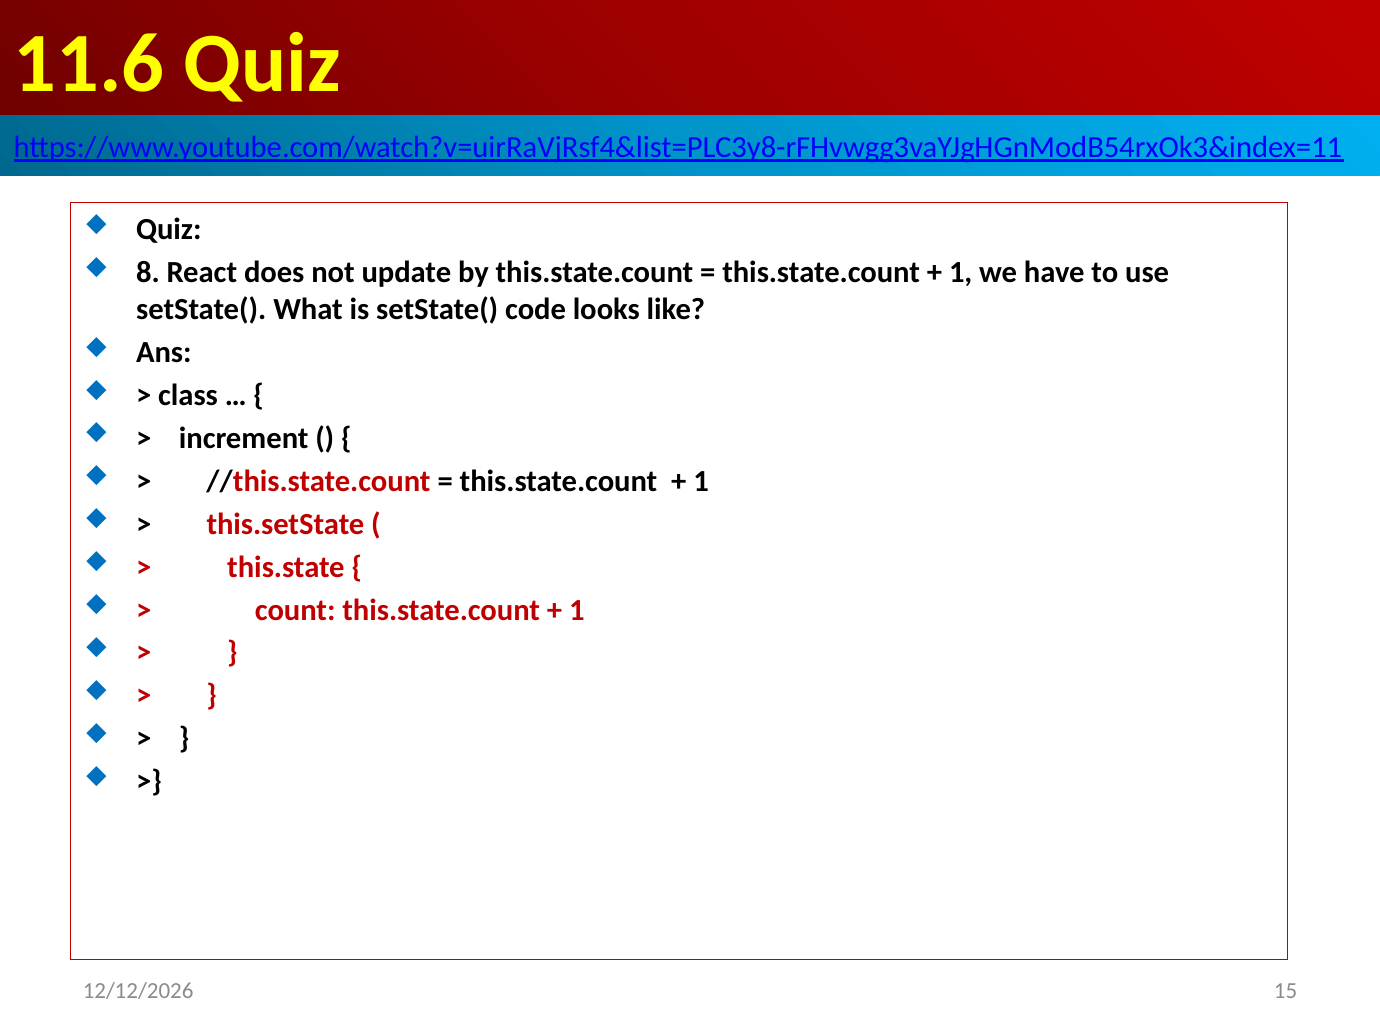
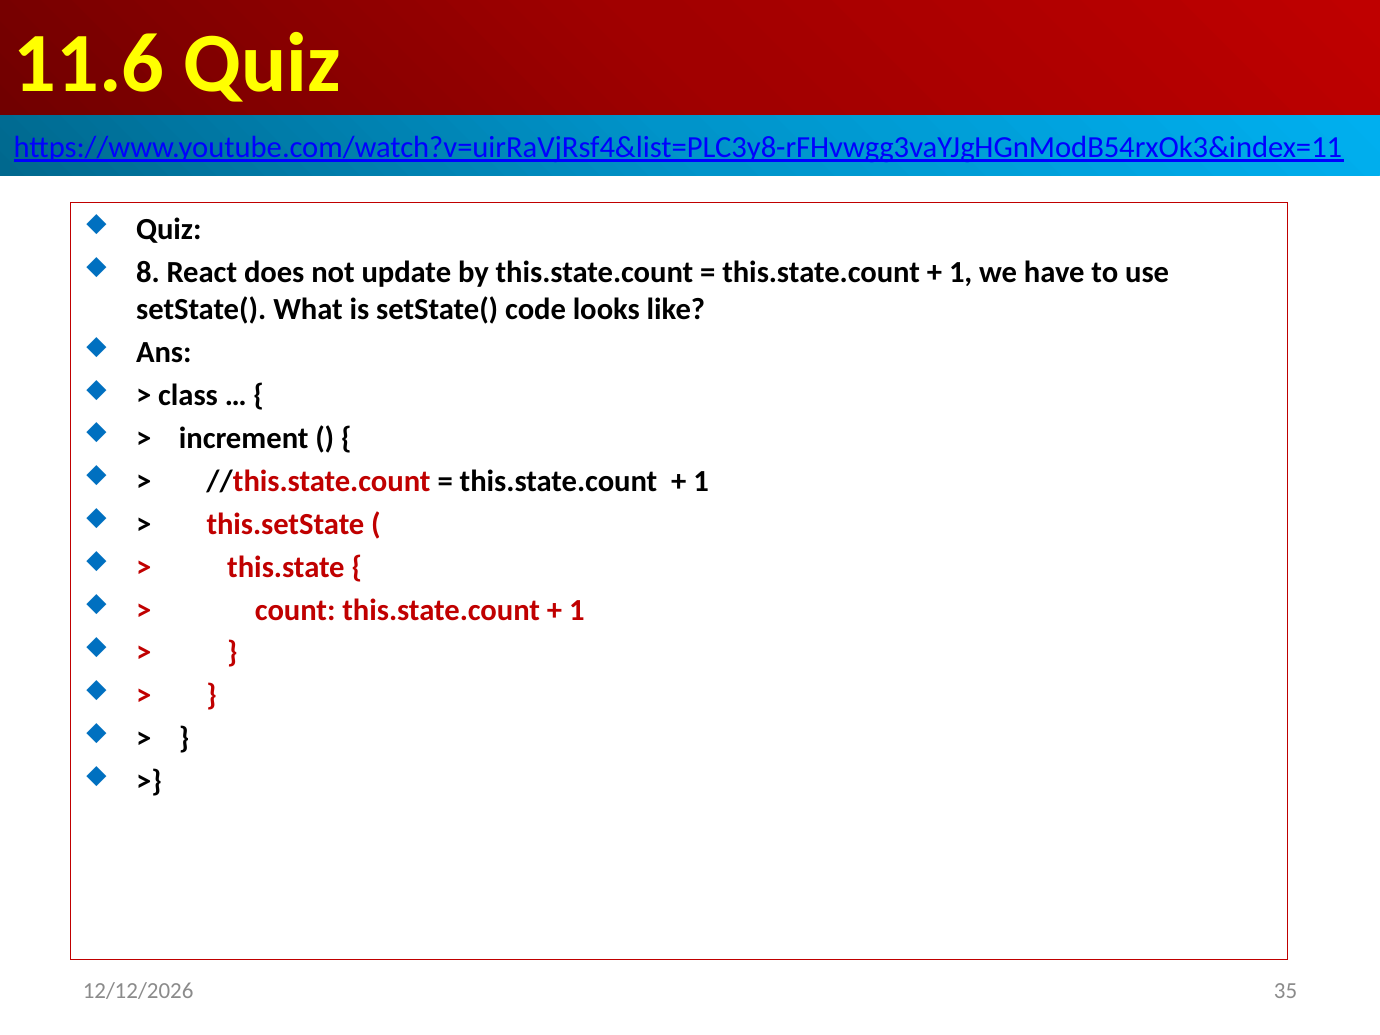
15: 15 -> 35 (1286, 991)
